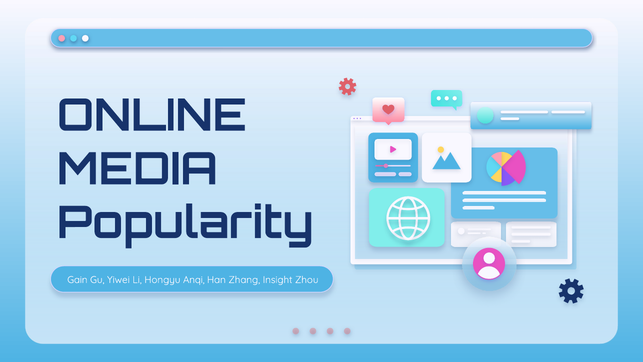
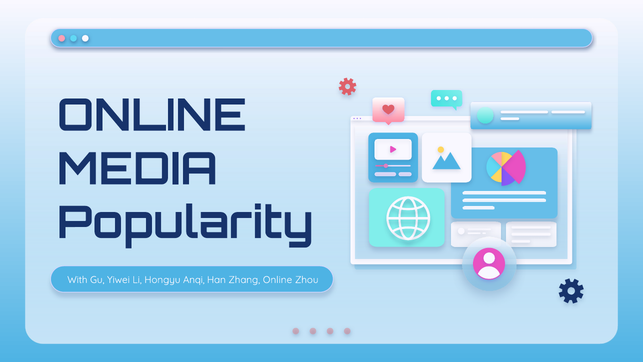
Gain: Gain -> With (77, 280)
Zhang Insight: Insight -> Online (278, 280)
